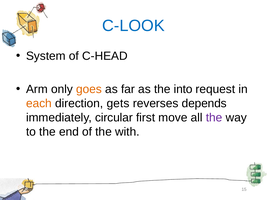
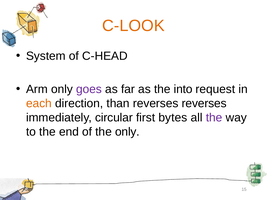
C-LOOK colour: blue -> orange (133, 26)
goes colour: orange -> purple (89, 89)
gets: gets -> than (118, 103)
reverses depends: depends -> reverses (204, 103)
move: move -> bytes (173, 118)
the with: with -> only (127, 132)
